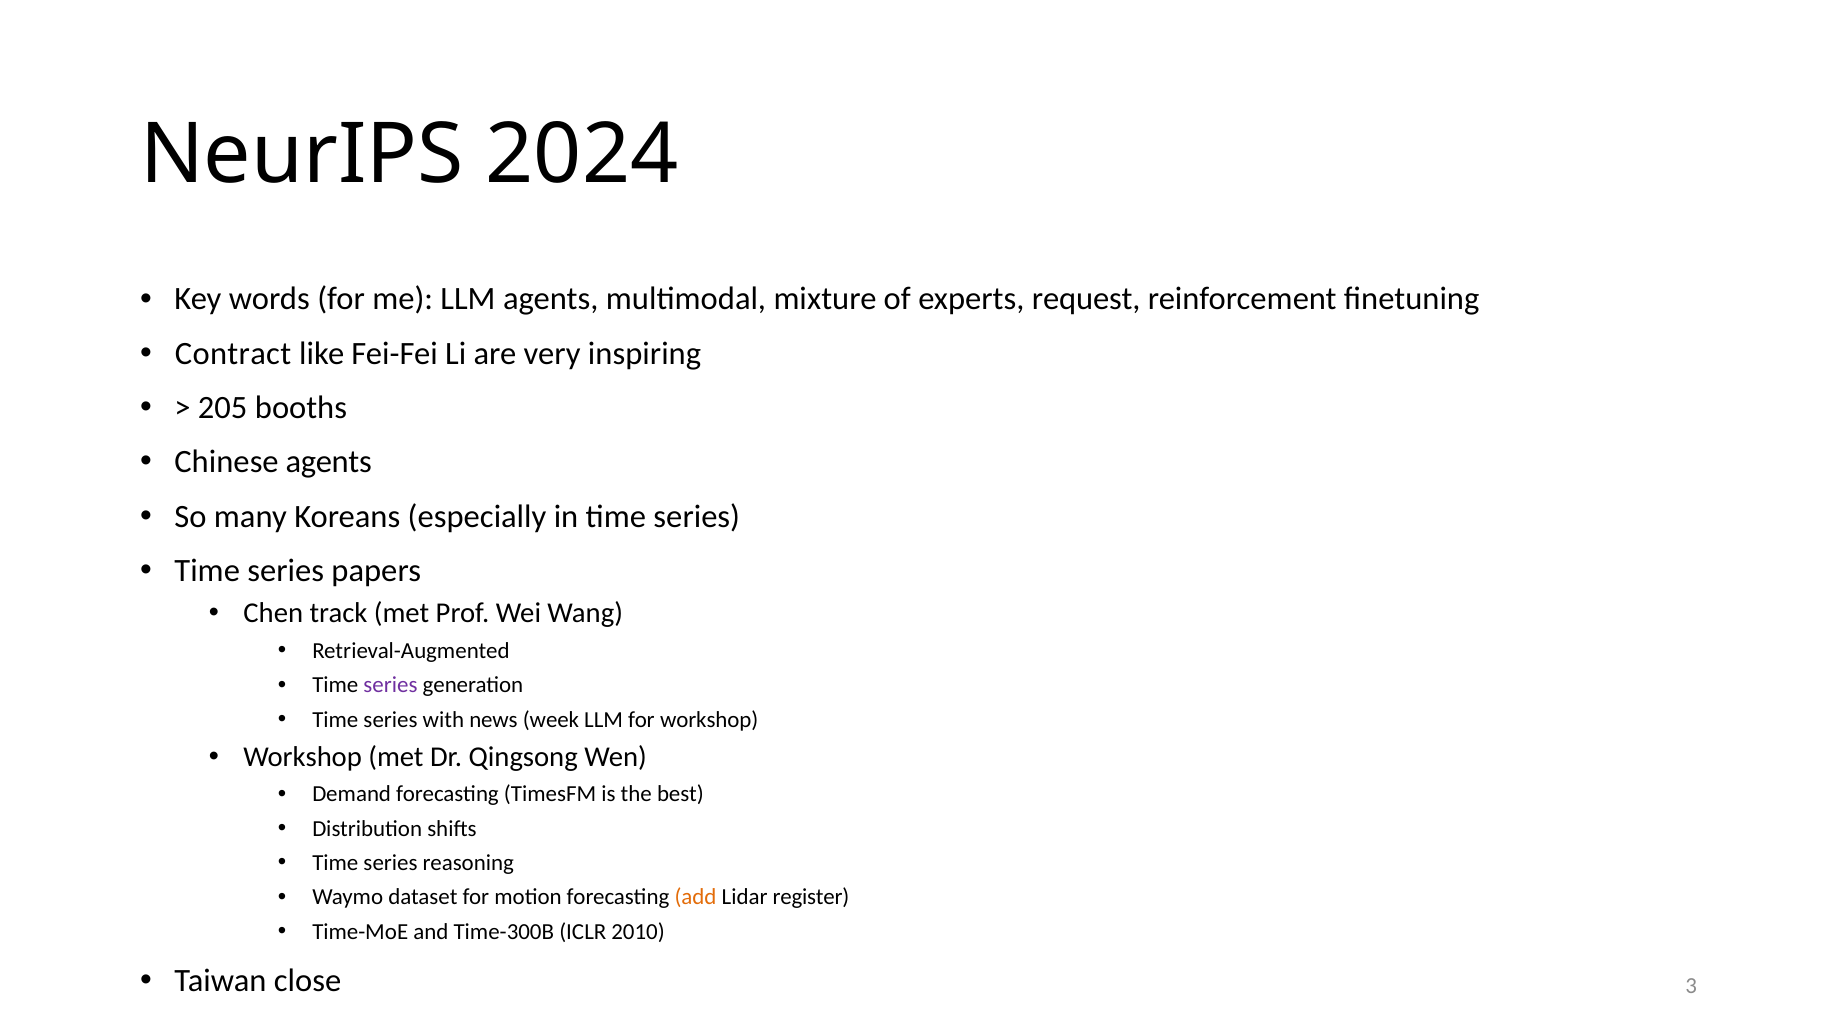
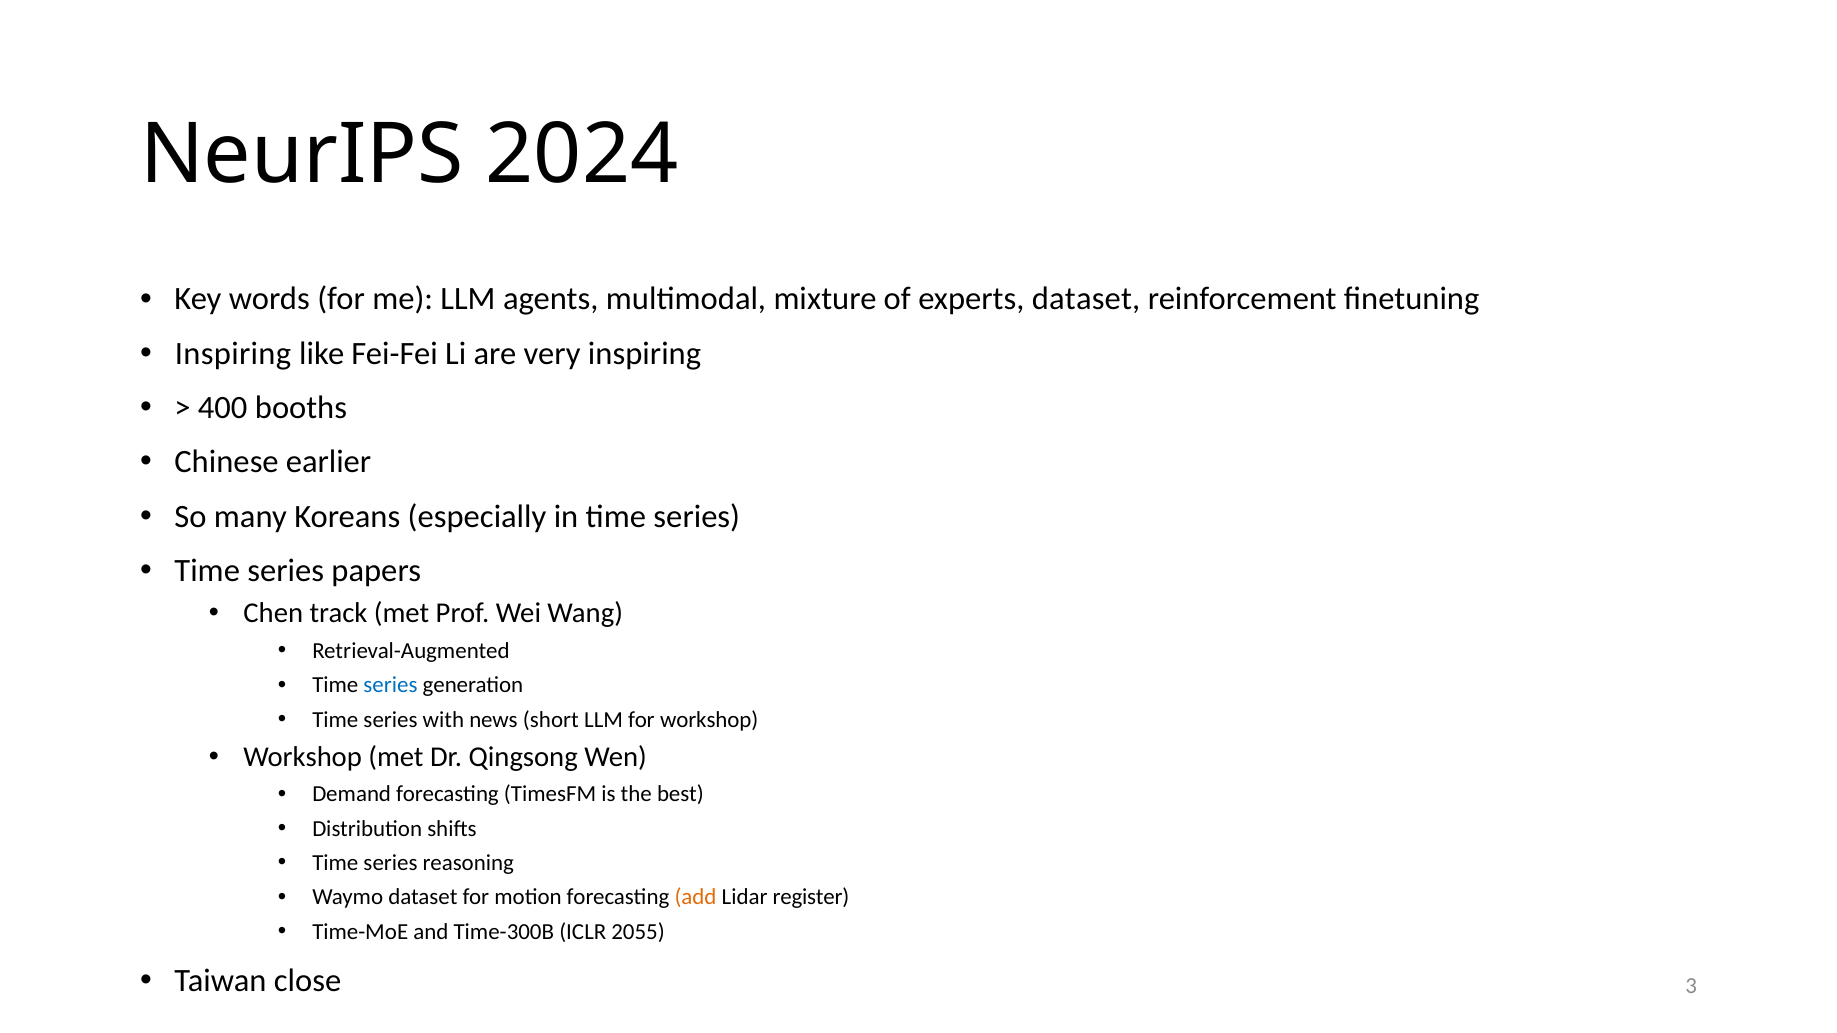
experts request: request -> dataset (1086, 299)
Contract: Contract -> Inspiring (233, 354)
205: 205 -> 400 (223, 408)
Chinese agents: agents -> earlier (329, 462)
series colour: purple -> blue (390, 685)
week: week -> short (551, 720)
2010: 2010 -> 2055 (638, 932)
